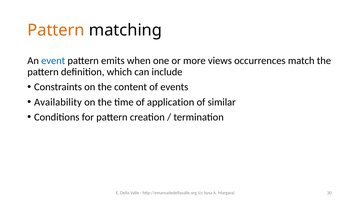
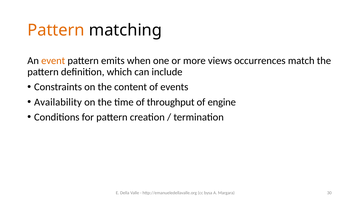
event colour: blue -> orange (53, 61)
application: application -> throughput (171, 102)
similar: similar -> engine (222, 102)
